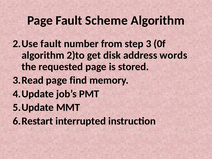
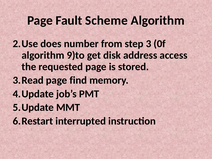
fault: fault -> does (51, 44)
2)to: 2)to -> 9)to (76, 55)
words: words -> access (174, 55)
